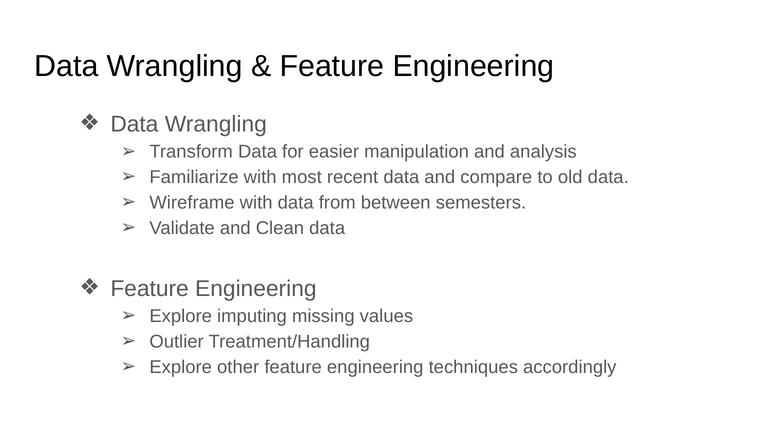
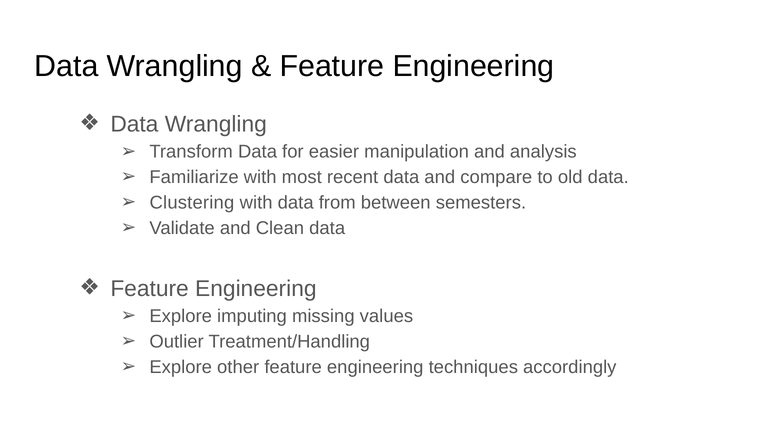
Wireframe: Wireframe -> Clustering (192, 203)
